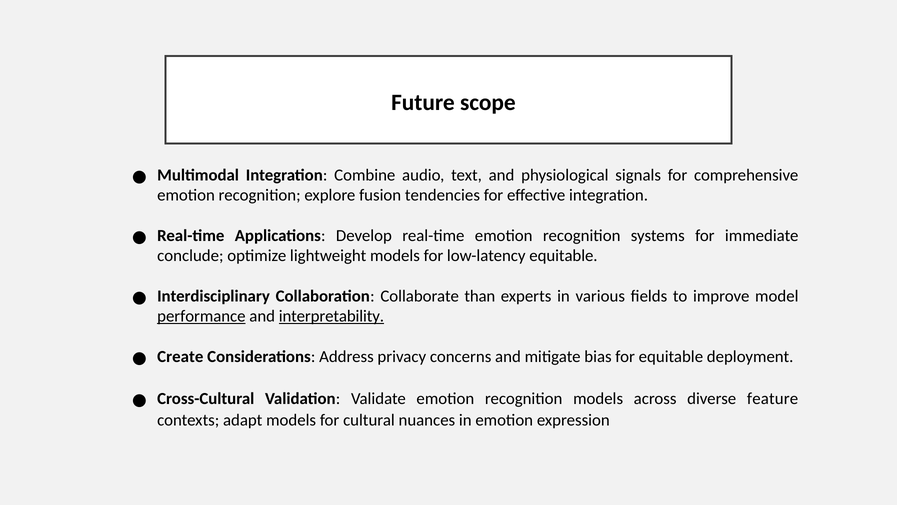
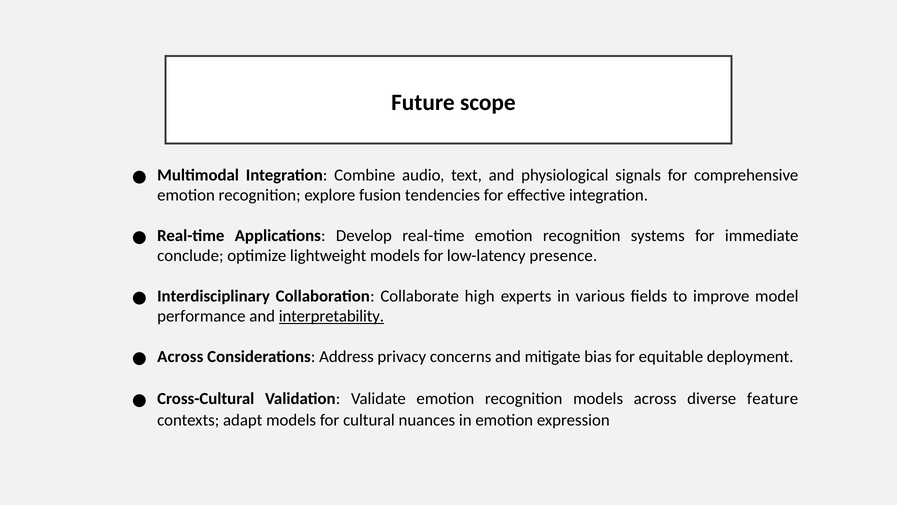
low-latency equitable: equitable -> presence (563, 256)
than: than -> high (480, 296)
performance underline: present -> none (201, 316)
Create: Create -> Across (180, 357)
